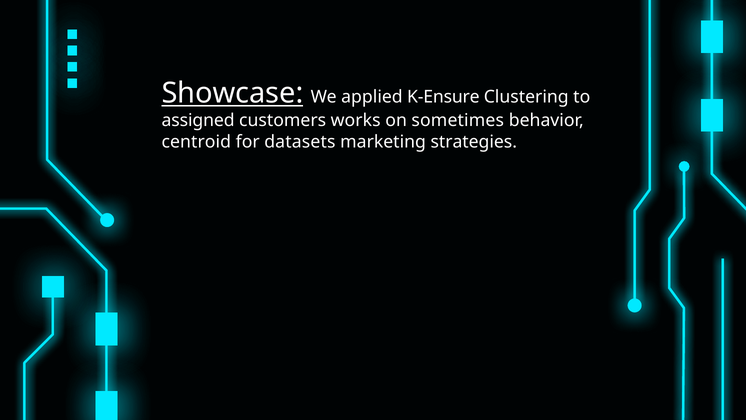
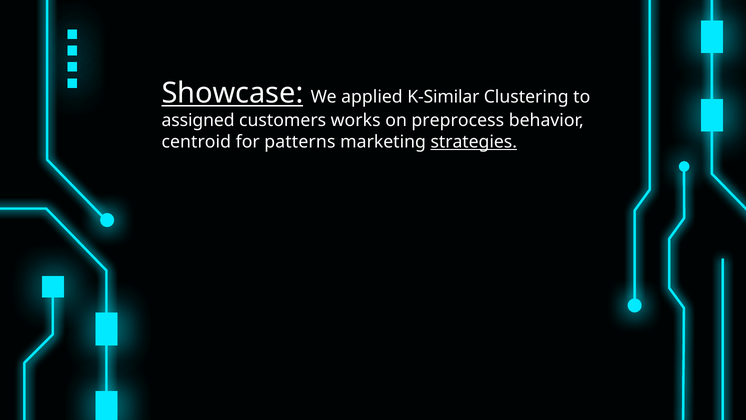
K-Ensure: K-Ensure -> K-Similar (443, 97)
sometimes: sometimes -> preprocess (458, 121)
datasets: datasets -> patterns (300, 142)
strategies underline: none -> present (474, 142)
